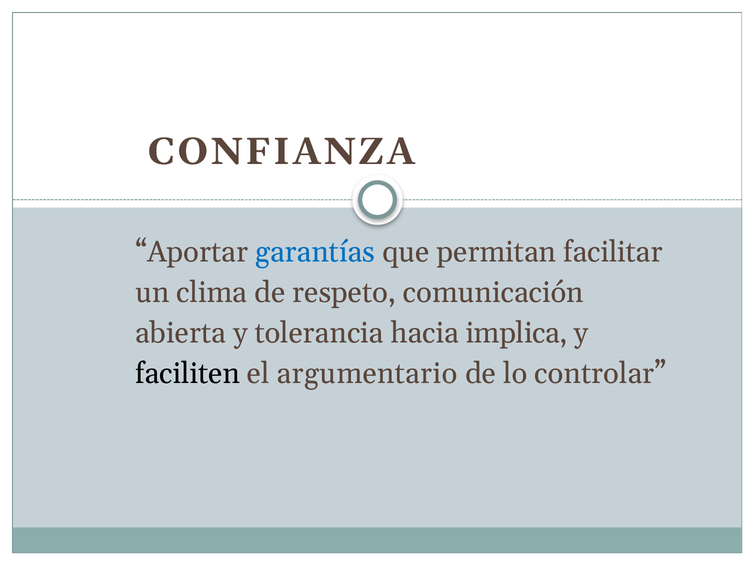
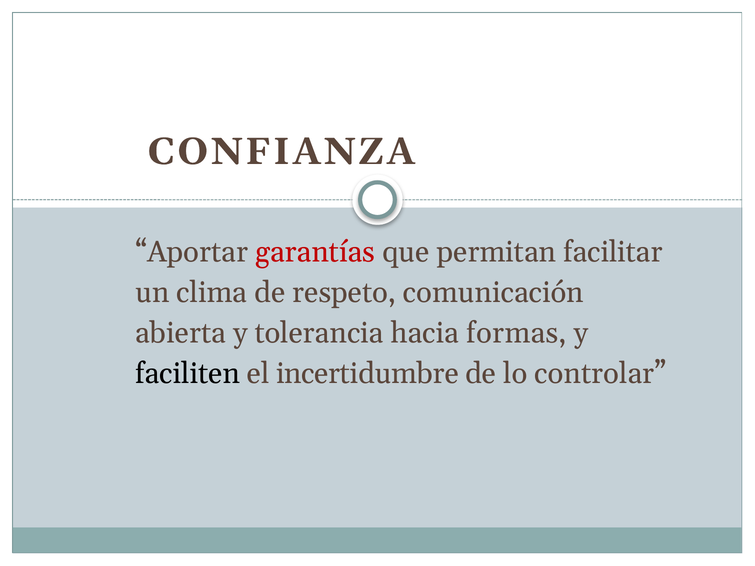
garantías colour: blue -> red (315, 252)
implica: implica -> formas (516, 333)
argumentario: argumentario -> incertidumbre (367, 374)
